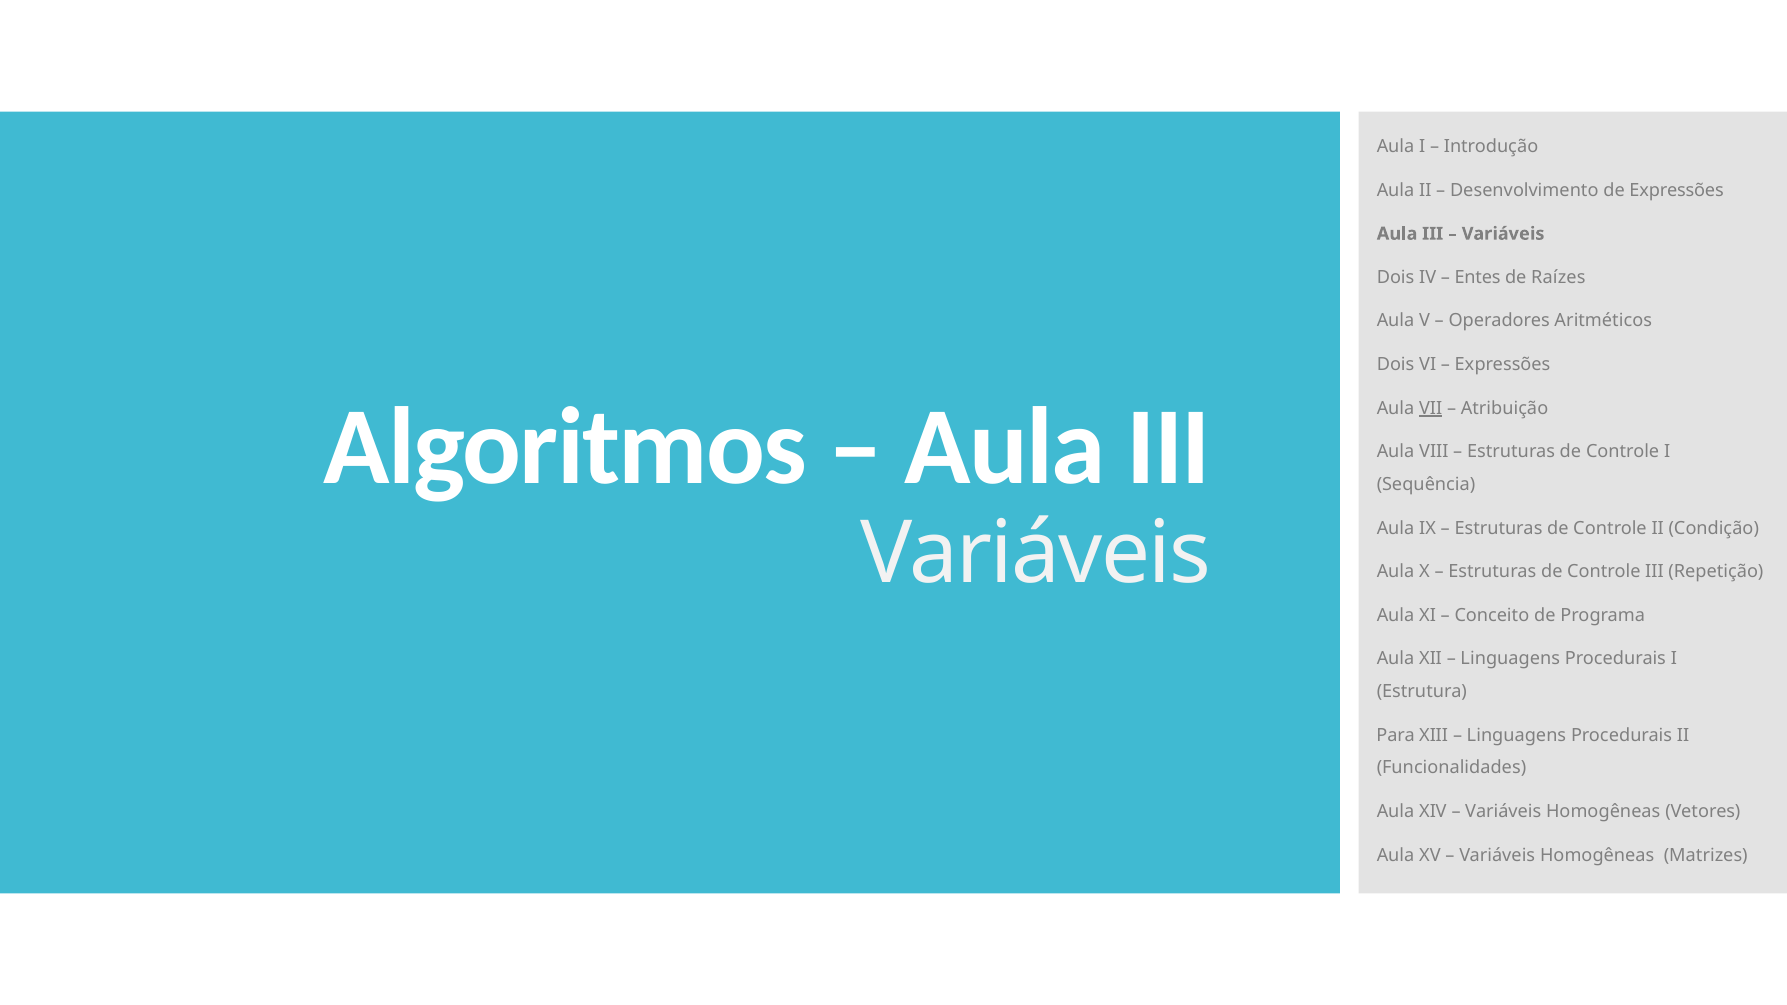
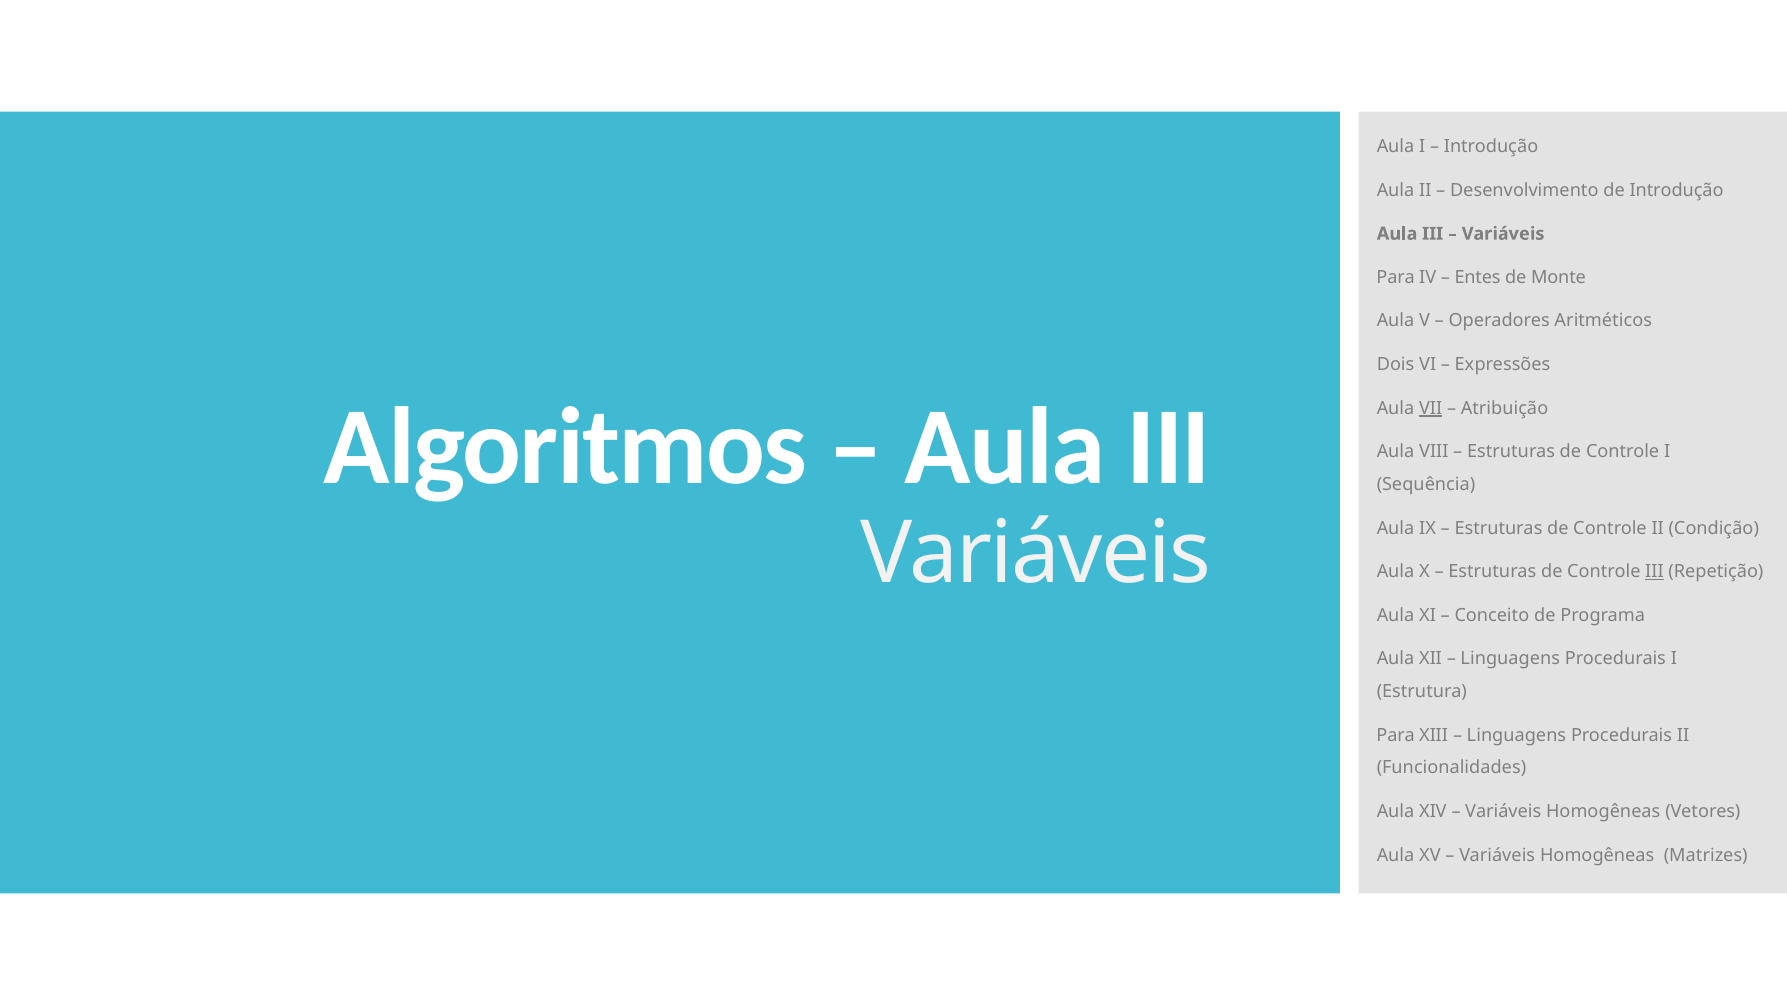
de Expressões: Expressões -> Introdução (1677, 190)
Dois: Dois -> Para (1396, 277)
Raízes: Raízes -> Monte (1559, 277)
III underline: none -> present (1654, 572)
